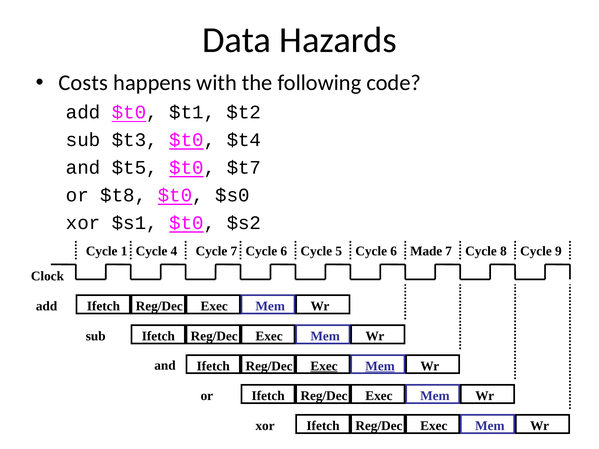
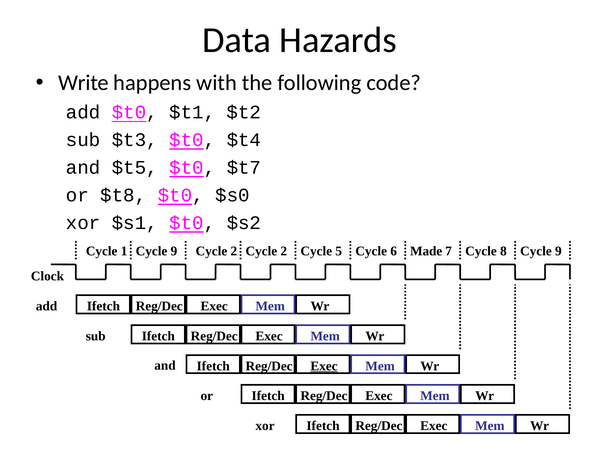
Costs: Costs -> Write (83, 83)
1 Cycle 4: 4 -> 9 (174, 251)
7: 7 -> 2 (234, 251)
6: 6 -> 2 (284, 251)
Mem underline: present -> none (380, 366)
